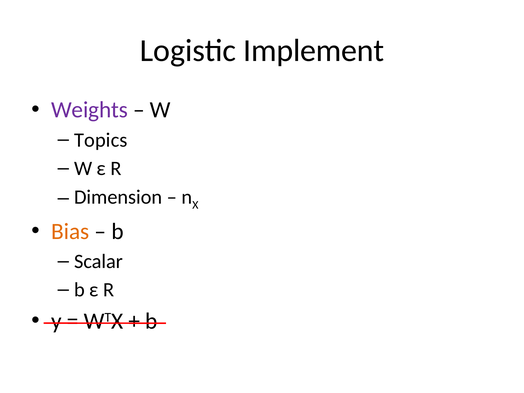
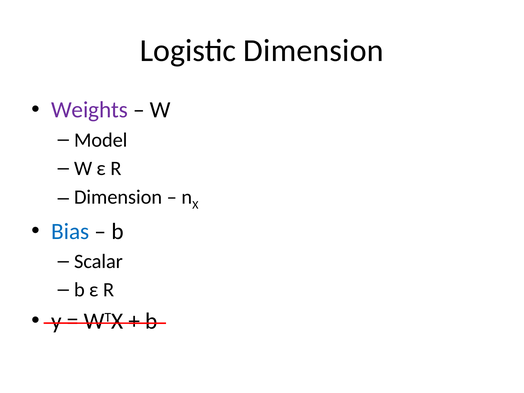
Logistic Implement: Implement -> Dimension (313, 51)
Topics: Topics -> Model (101, 140)
Bias colour: orange -> blue (70, 231)
